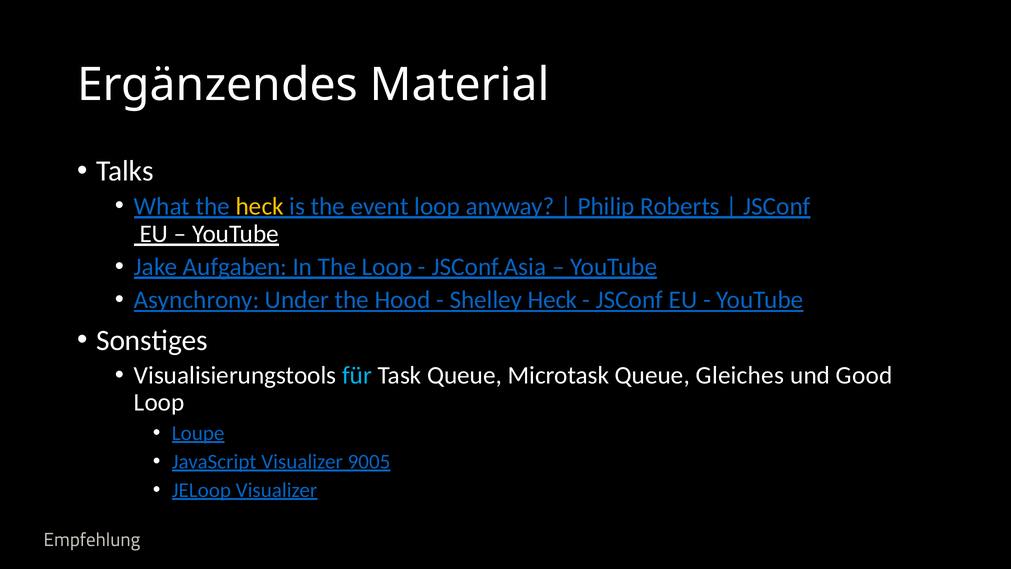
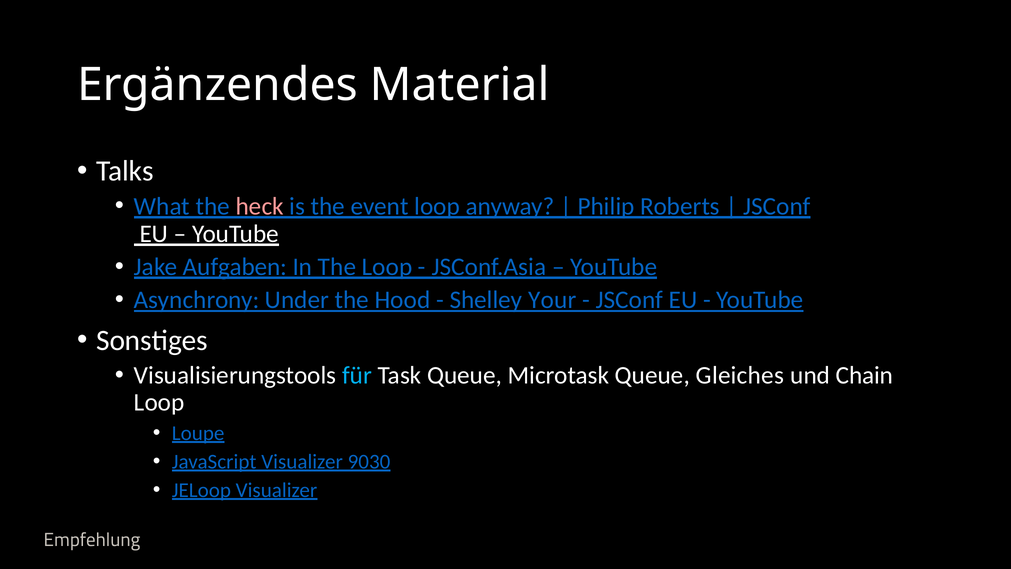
heck colour: yellow -> pink (260, 206)
Shelley Heck: Heck -> Your (552, 300)
Good: Good -> Chain (864, 375)
9005: 9005 -> 9030 (369, 461)
